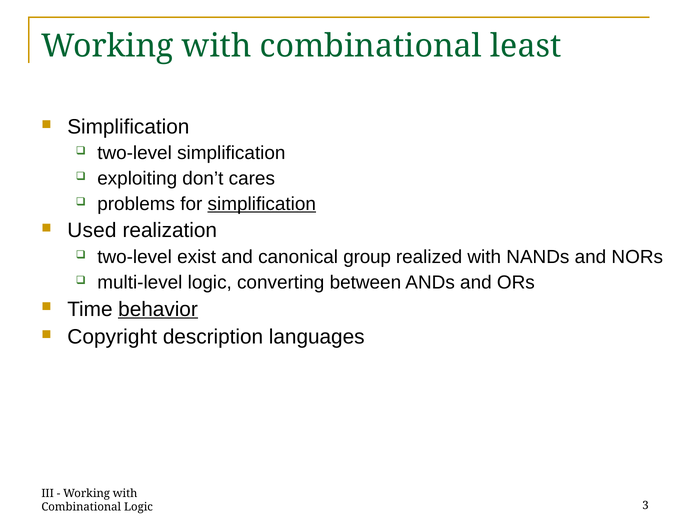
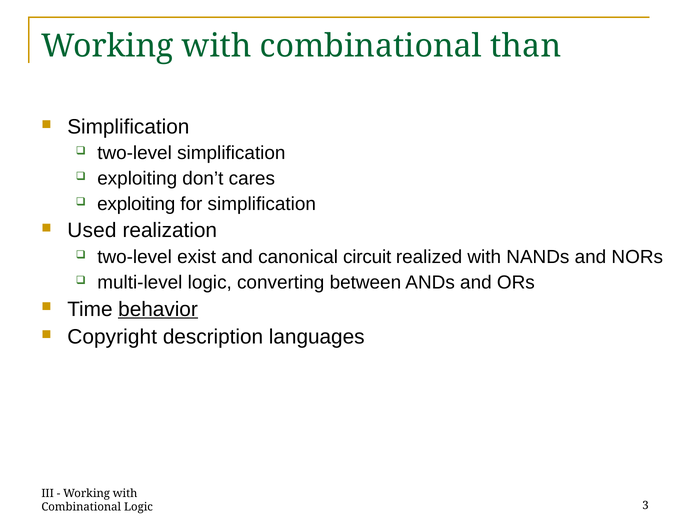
least: least -> than (526, 46)
problems: problems -> exploiting (136, 204)
simplification underline: present -> none (262, 204)
group: group -> circuit (367, 257)
